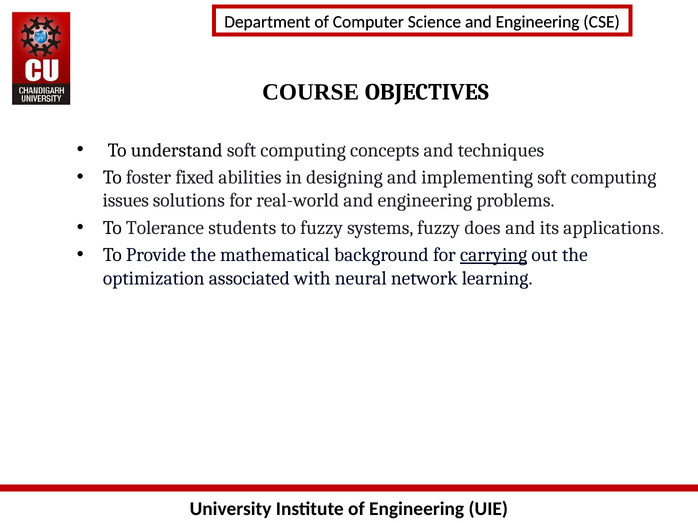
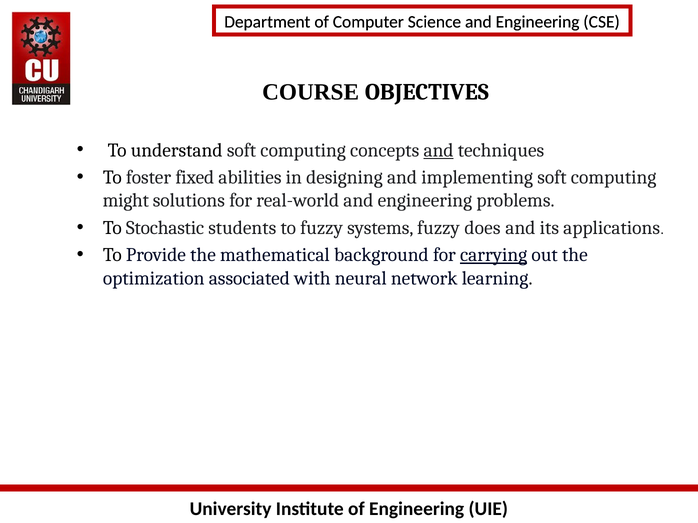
and underline: none -> present (439, 150)
issues: issues -> might (126, 201)
Tolerance: Tolerance -> Stochastic (165, 228)
